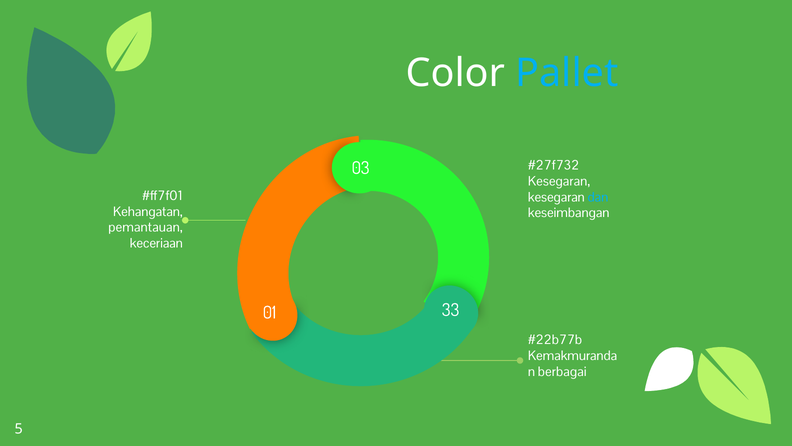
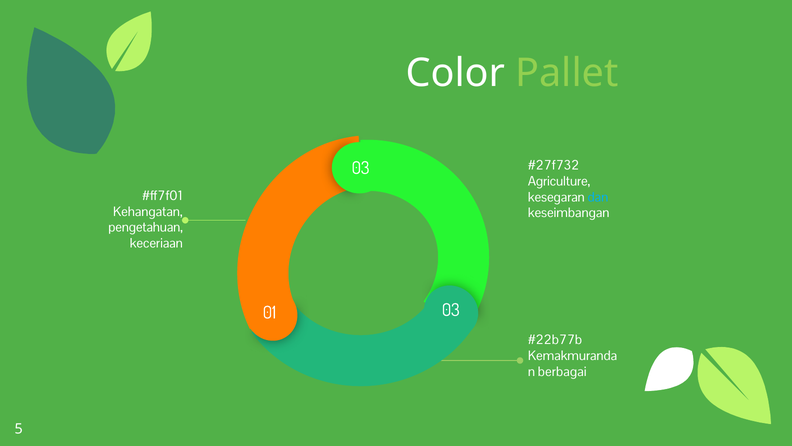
Pallet colour: light blue -> light green (567, 73)
Kesegaran: Kesegaran -> Agriculture (559, 181)
pemantauan: pemantauan -> pengetahuan (146, 227)
01 33: 33 -> 03 (451, 310)
